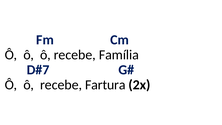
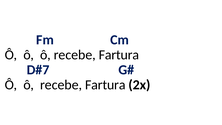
Família: Família -> Fartura (119, 55)
